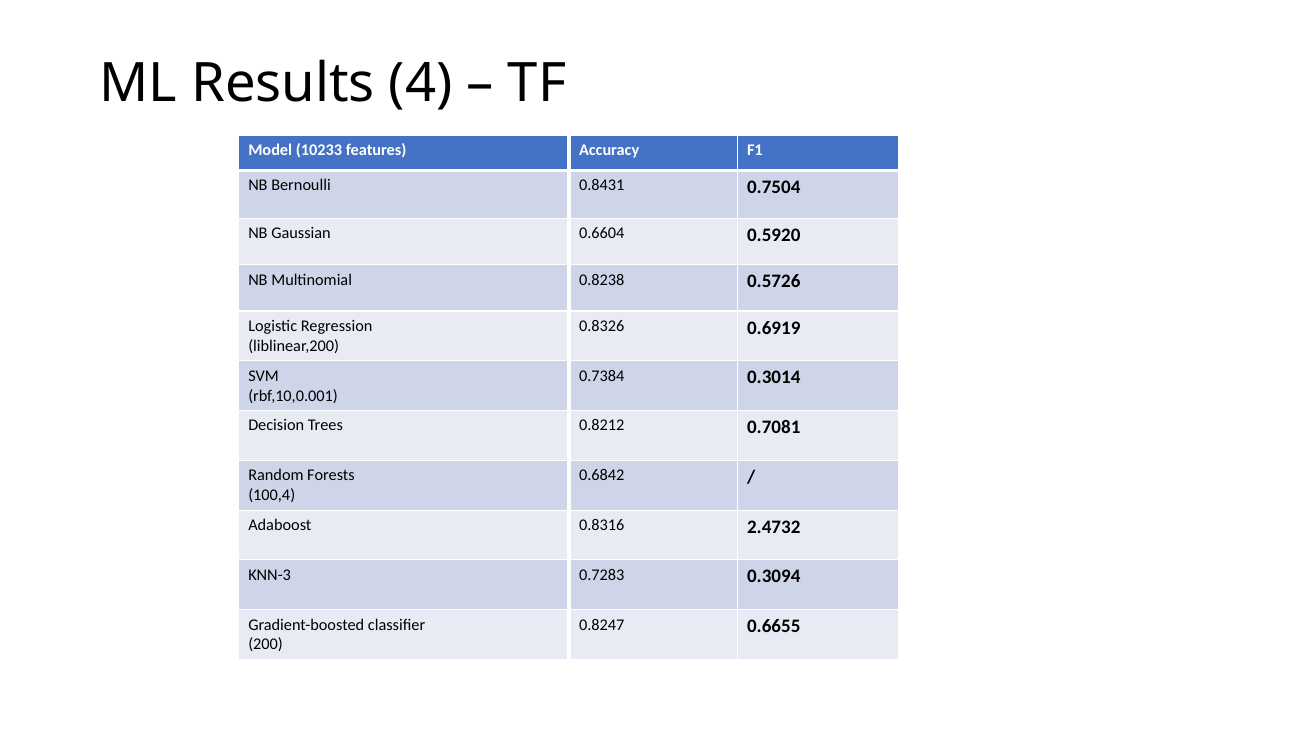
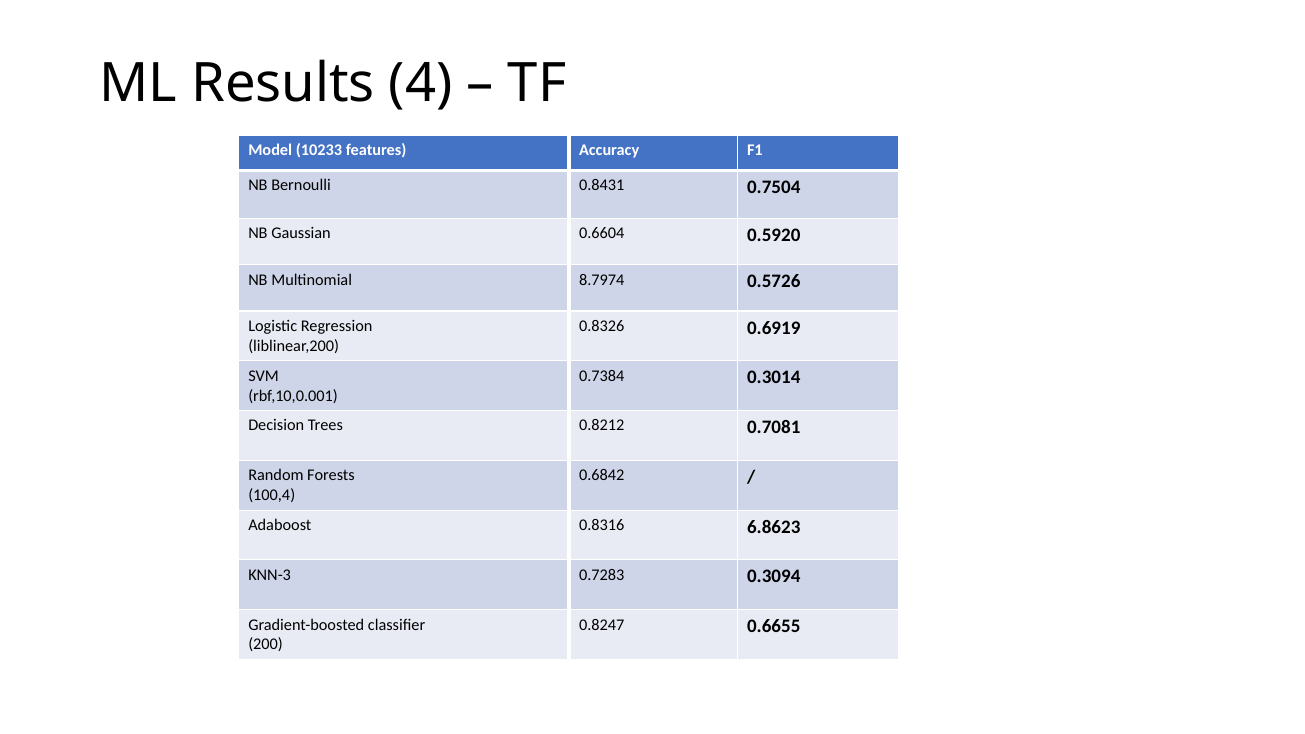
0.8238: 0.8238 -> 8.7974 (602, 280)
2.4732: 2.4732 -> 6.8623 (774, 527)
